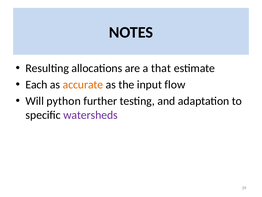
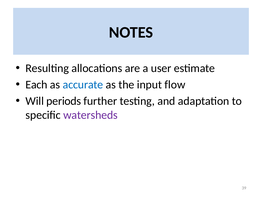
that: that -> user (161, 68)
accurate colour: orange -> blue (83, 84)
python: python -> periods (64, 101)
